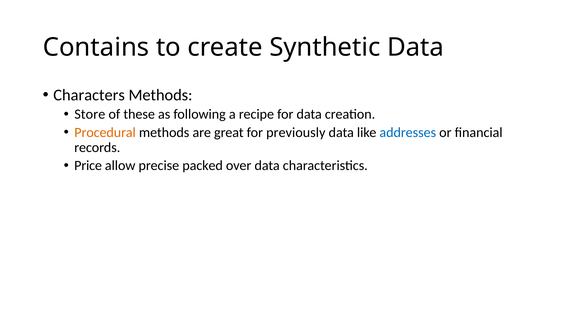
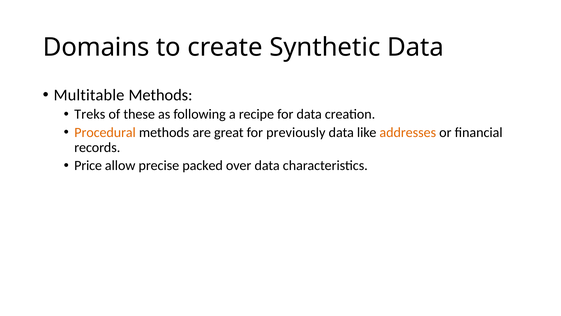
Contains: Contains -> Domains (96, 47)
Characters: Characters -> Multitable (89, 95)
Store: Store -> Treks (90, 114)
addresses colour: blue -> orange (408, 132)
